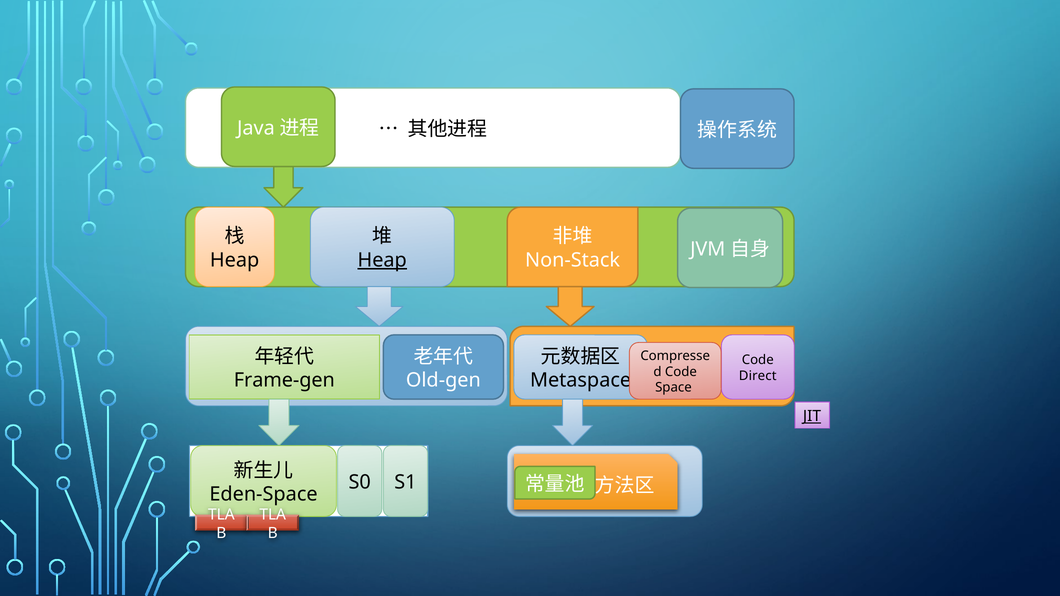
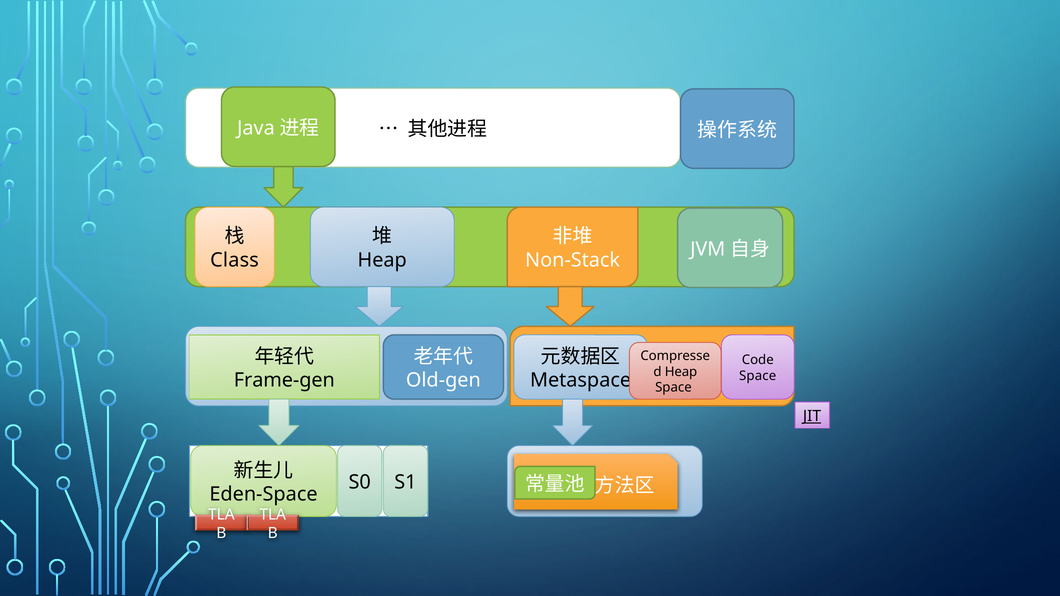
Heap: Heap -> Class (235, 260)
Heap underline: present -> none (382, 260)
Code: Code -> Heap (681, 372)
Direct: Direct -> Space (758, 376)
